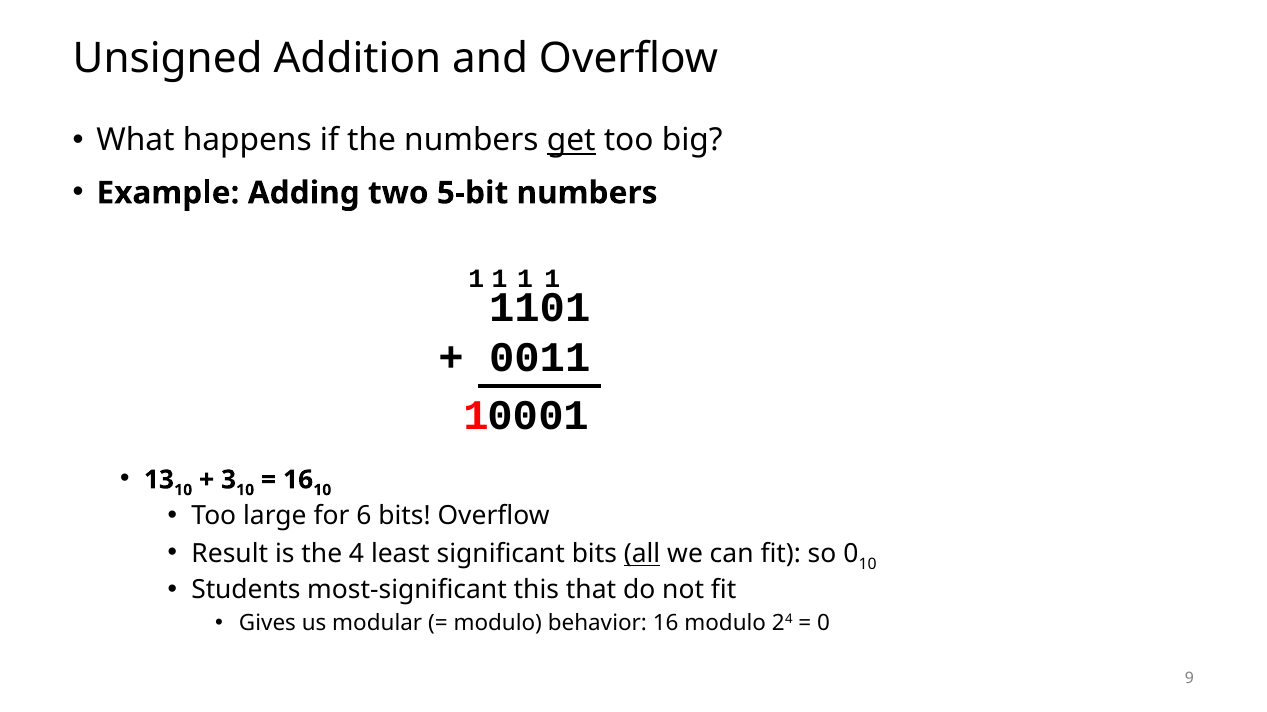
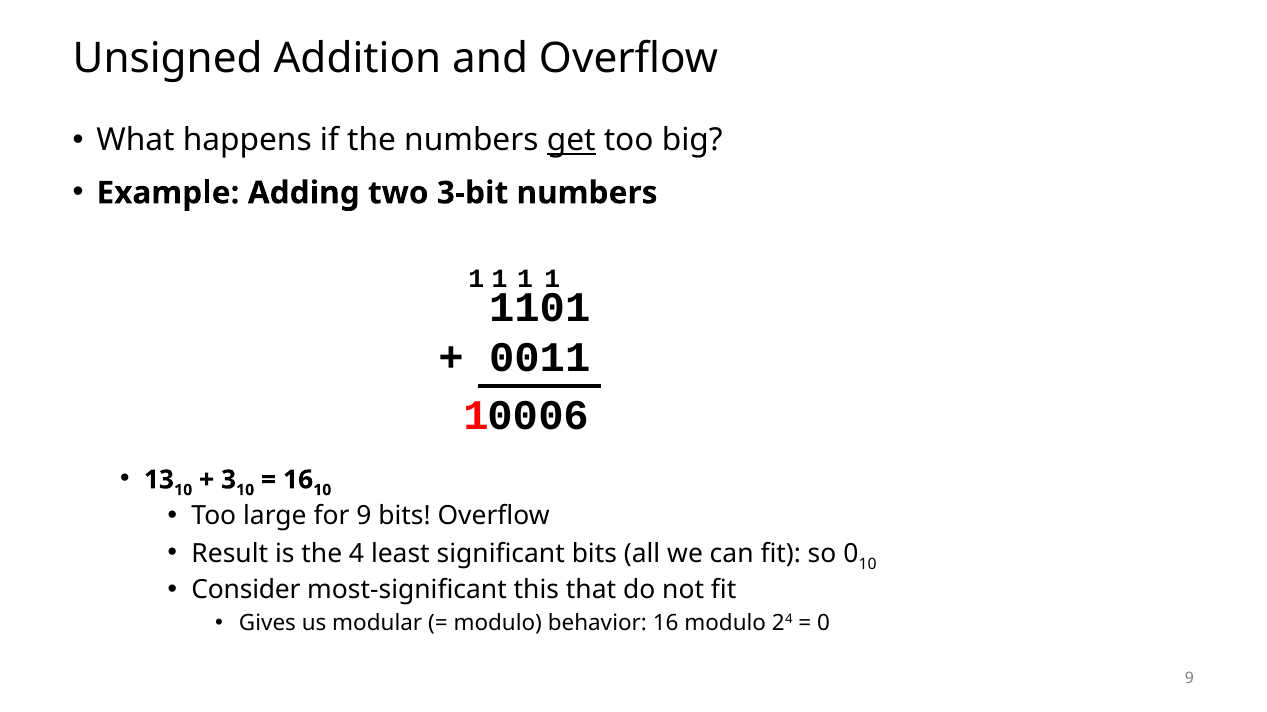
5-bit: 5-bit -> 3-bit (473, 193)
0 1: 1 -> 6 (576, 416)
for 6: 6 -> 9 (364, 516)
all underline: present -> none (642, 555)
Students: Students -> Consider (246, 591)
